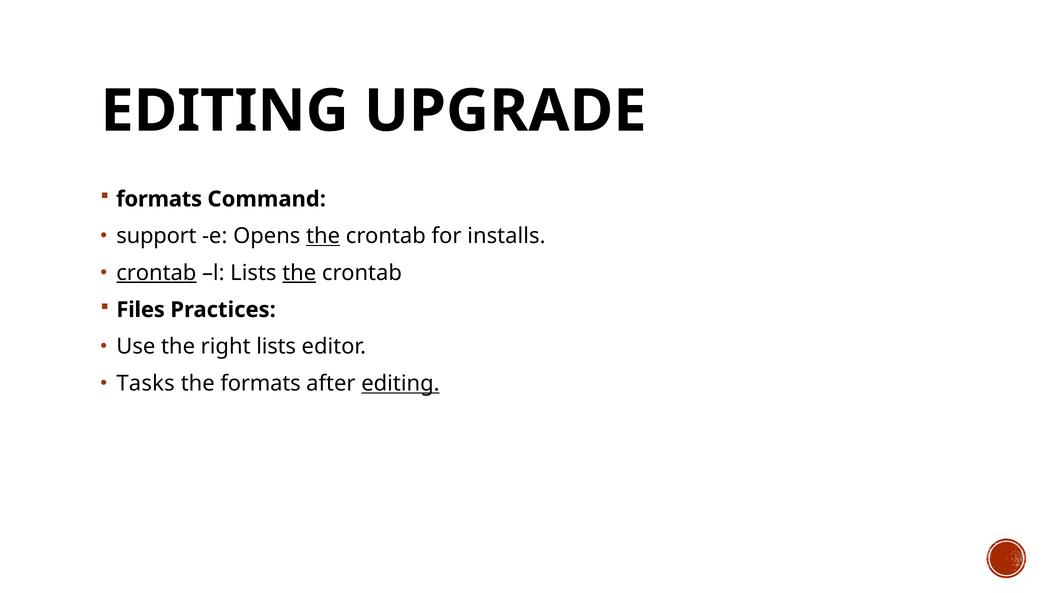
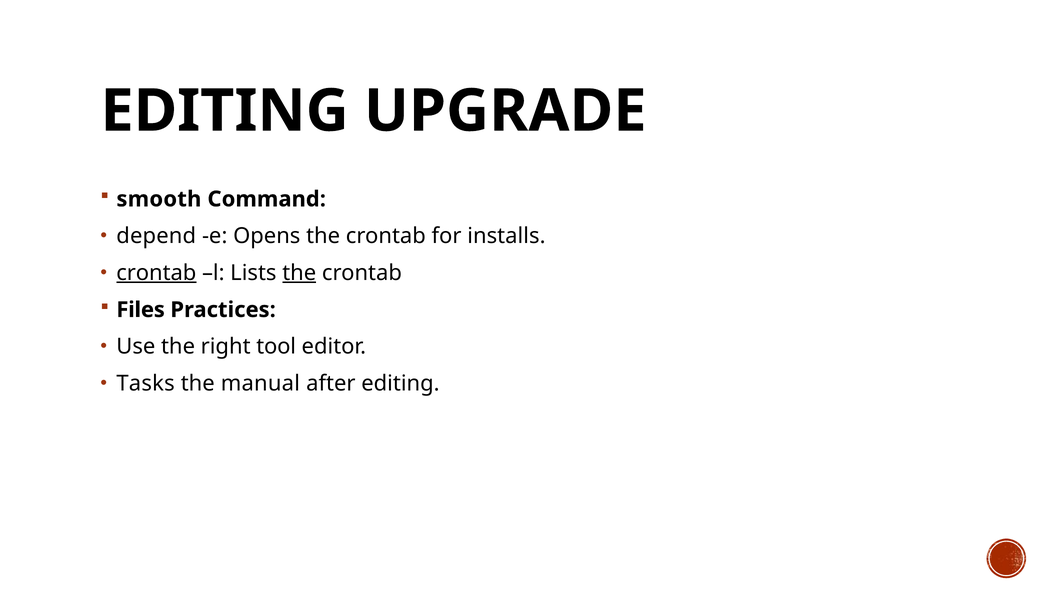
formats: formats -> smooth (159, 199)
support: support -> depend (156, 236)
the underline: present -> none (323, 236)
right lists: lists -> tool (276, 347)
the formats: formats -> manual (260, 384)
editing underline: present -> none (400, 384)
